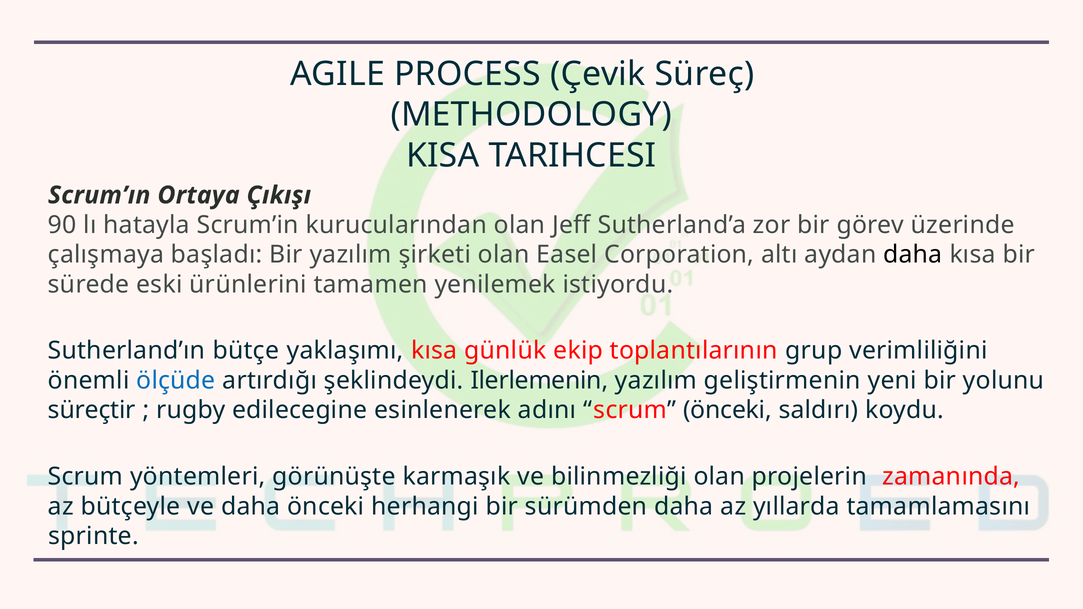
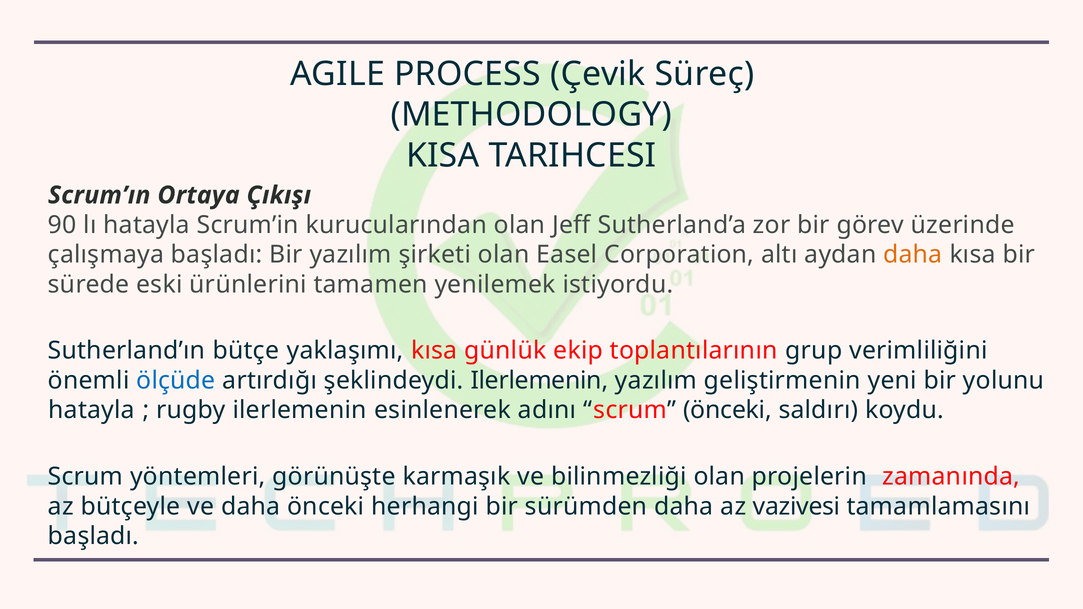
daha colour: black -> orange (913, 255)
süreçtir: süreçtir -> hatayla (92, 410)
rugby edilecegine: edilecegine -> ilerlemenin (300, 410)
yıllarda: yıllarda -> vazivesi (797, 507)
sprinte: sprinte -> başladı (93, 536)
